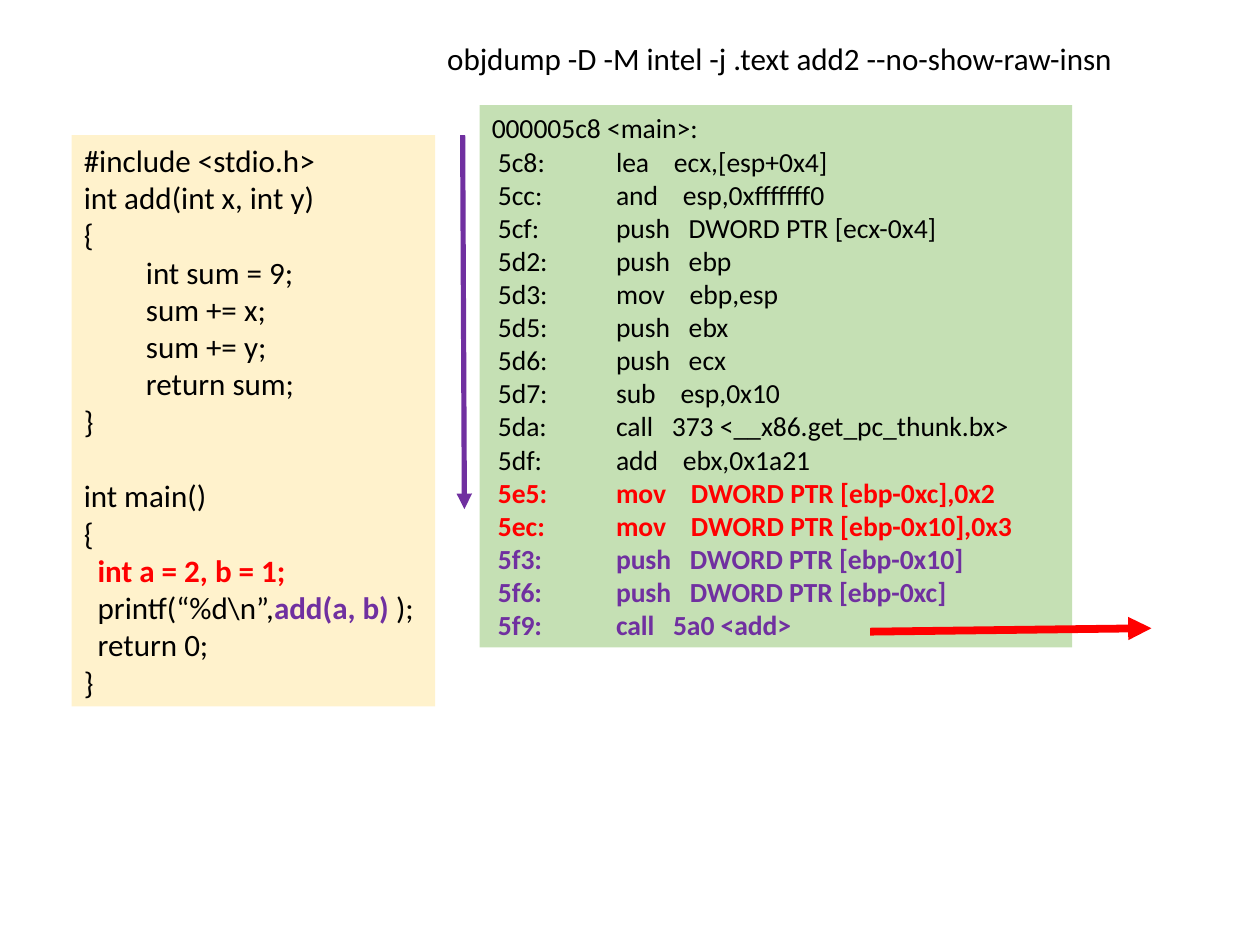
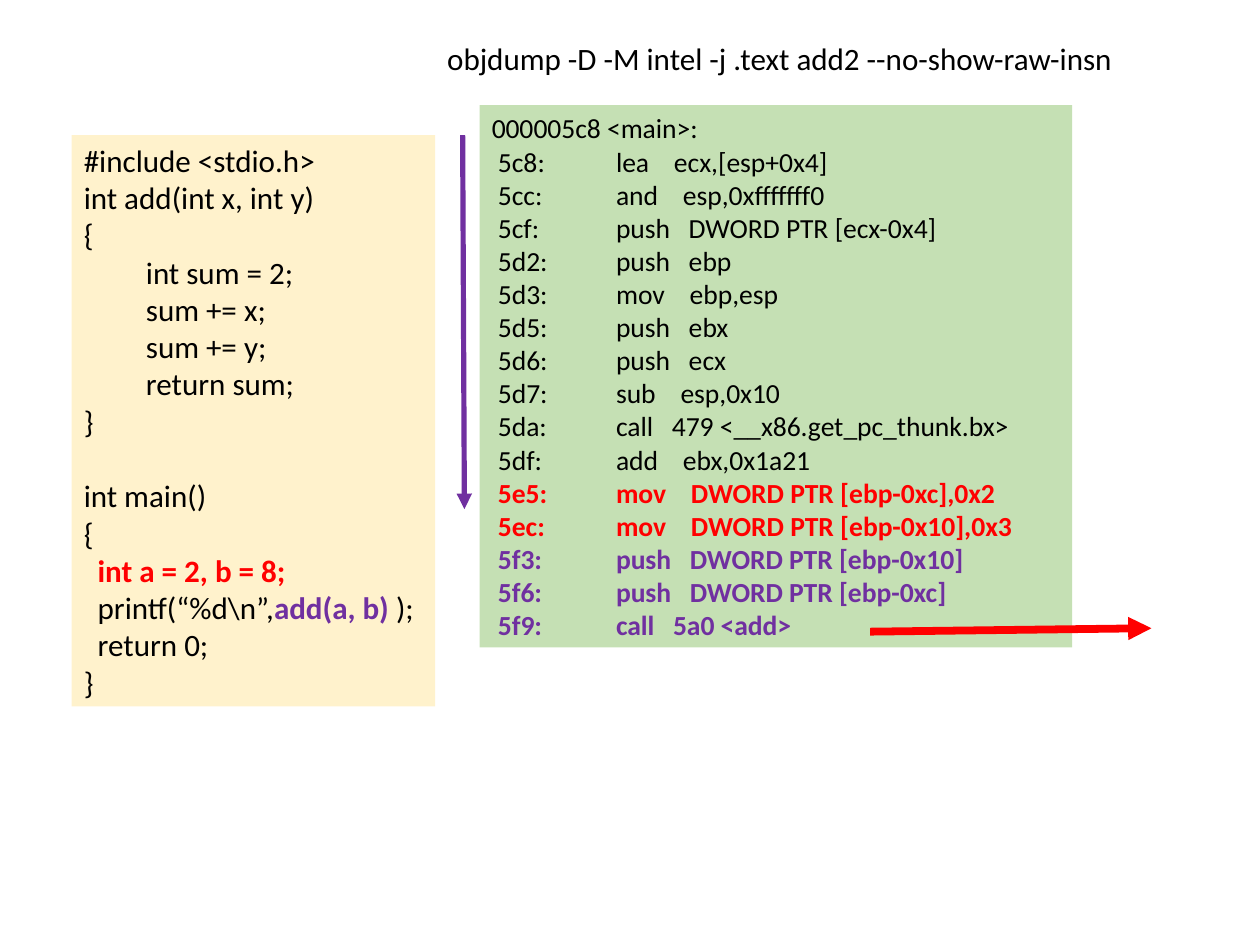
9: 9 -> 2 (281, 274)
373: 373 -> 479 (693, 428)
1: 1 -> 8 (273, 572)
